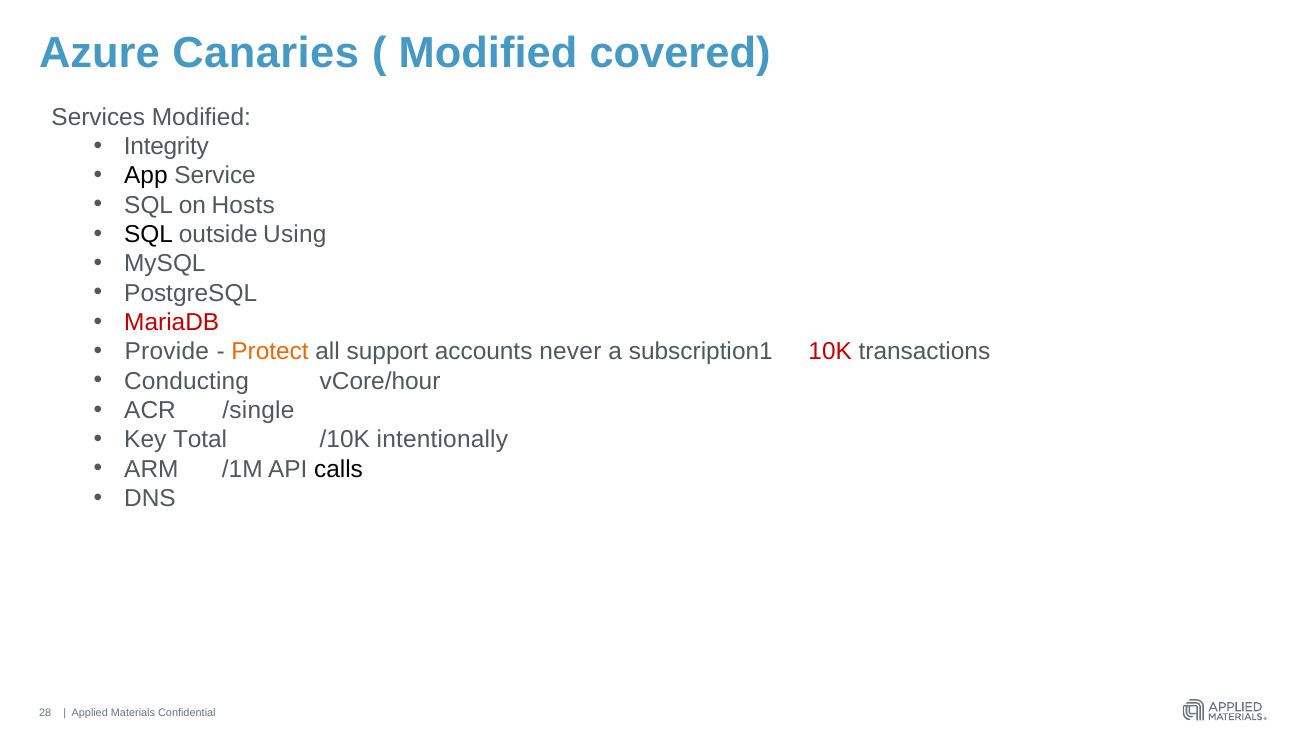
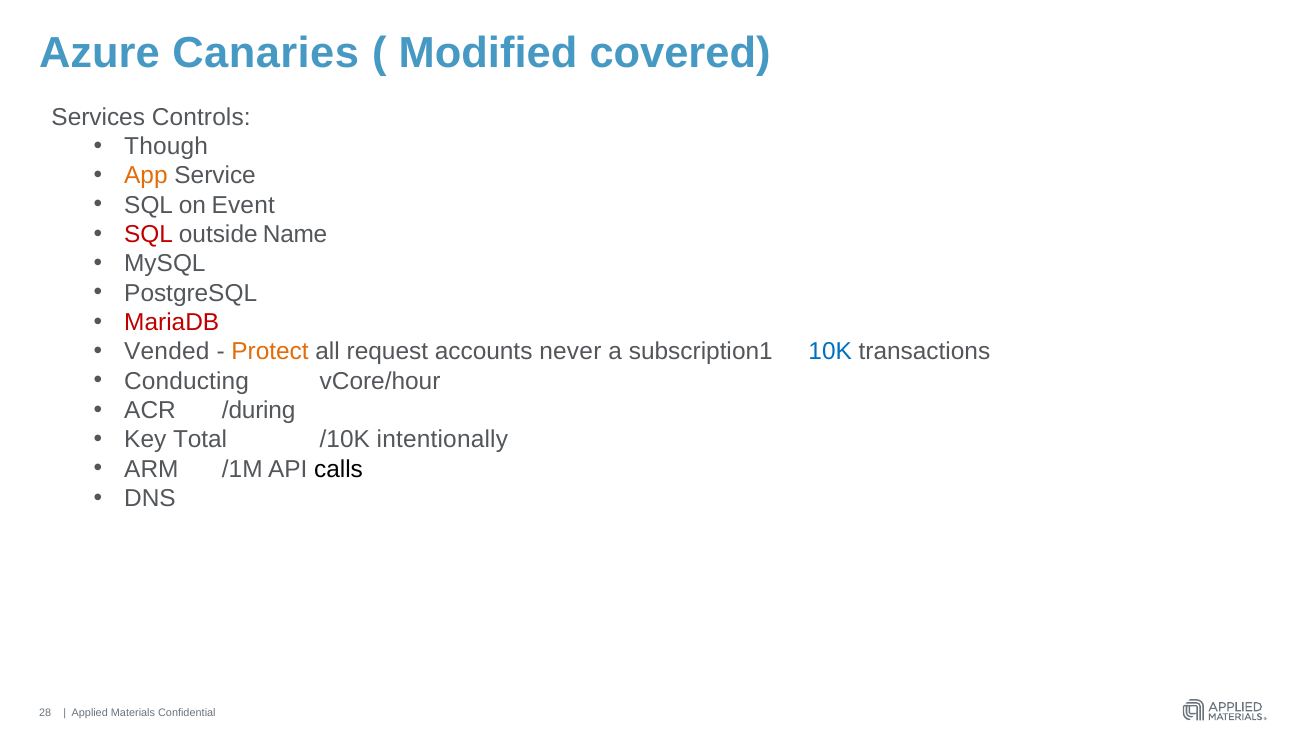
Services Modified: Modified -> Controls (201, 117)
Integrity: Integrity -> Though (166, 146)
App colour: black -> orange (146, 176)
Hosts: Hosts -> Event (243, 205)
SQL colour: black -> red (149, 234)
Using: Using -> Name (295, 234)
Provide: Provide -> Vended (167, 352)
support: support -> request (387, 352)
10K colour: red -> blue (830, 352)
/single: /single -> /during (259, 410)
